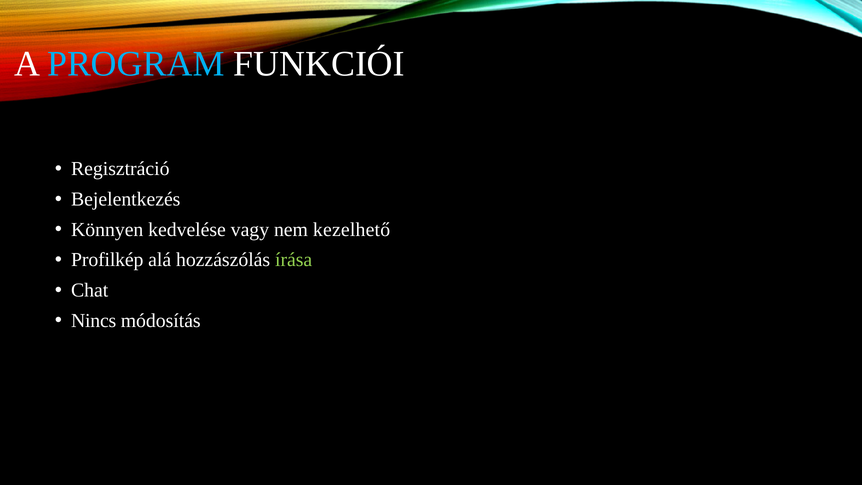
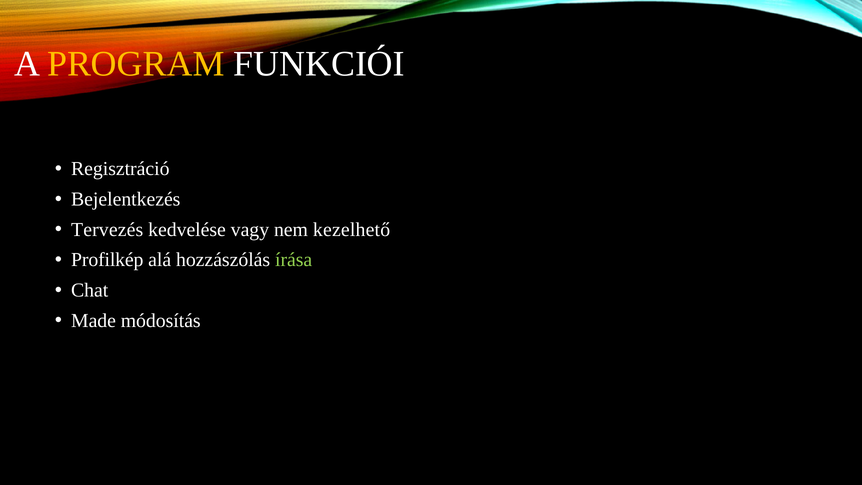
PROGRAM colour: light blue -> yellow (136, 64)
Könnyen: Könnyen -> Tervezés (107, 230)
Nincs: Nincs -> Made (94, 320)
